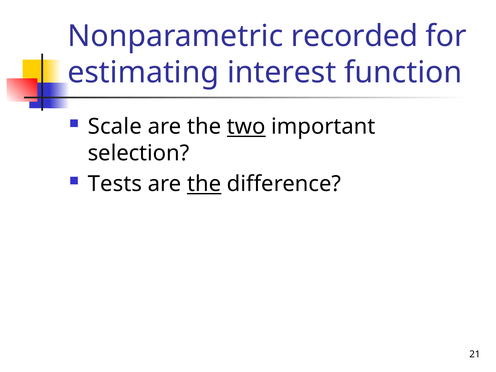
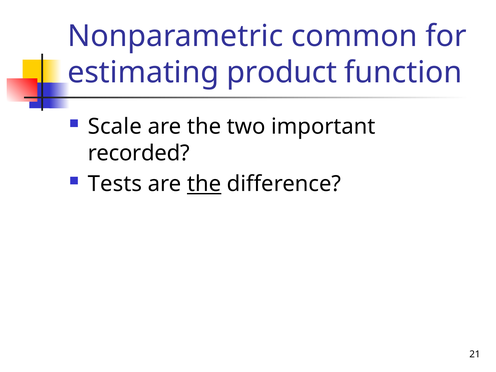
recorded: recorded -> common (354, 36)
interest: interest -> product (282, 72)
two underline: present -> none (246, 127)
selection: selection -> recorded (139, 153)
